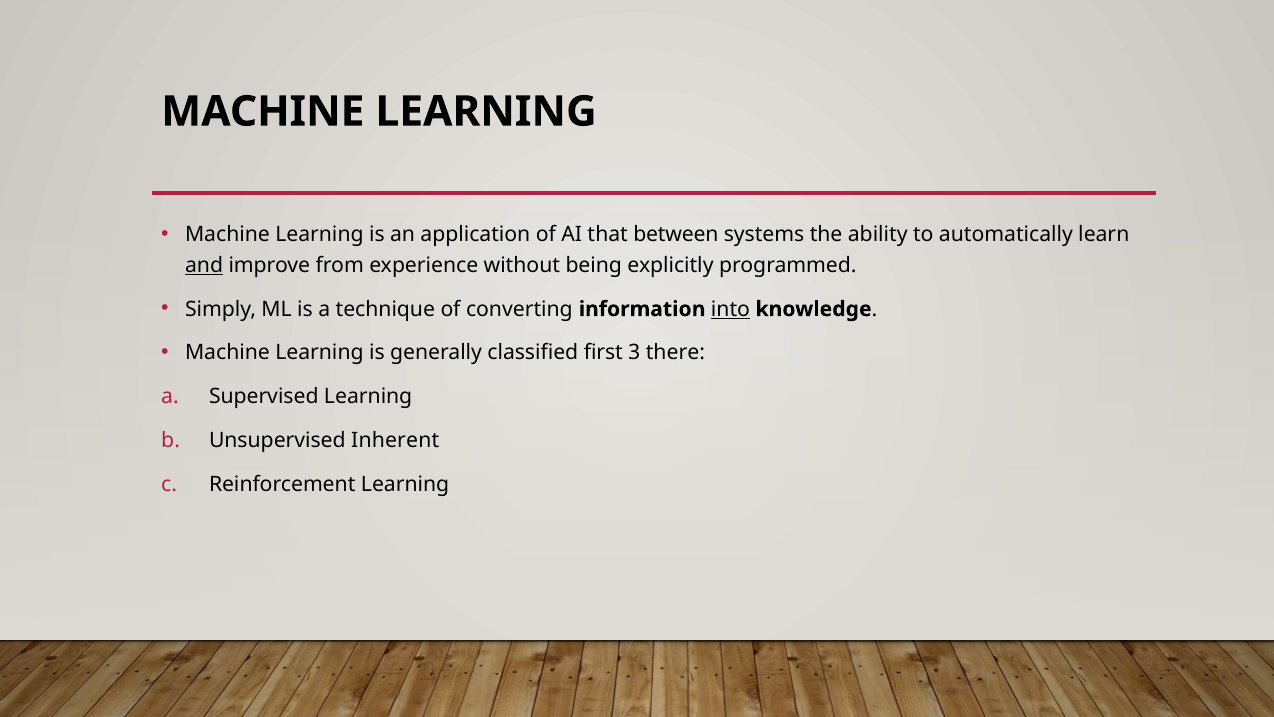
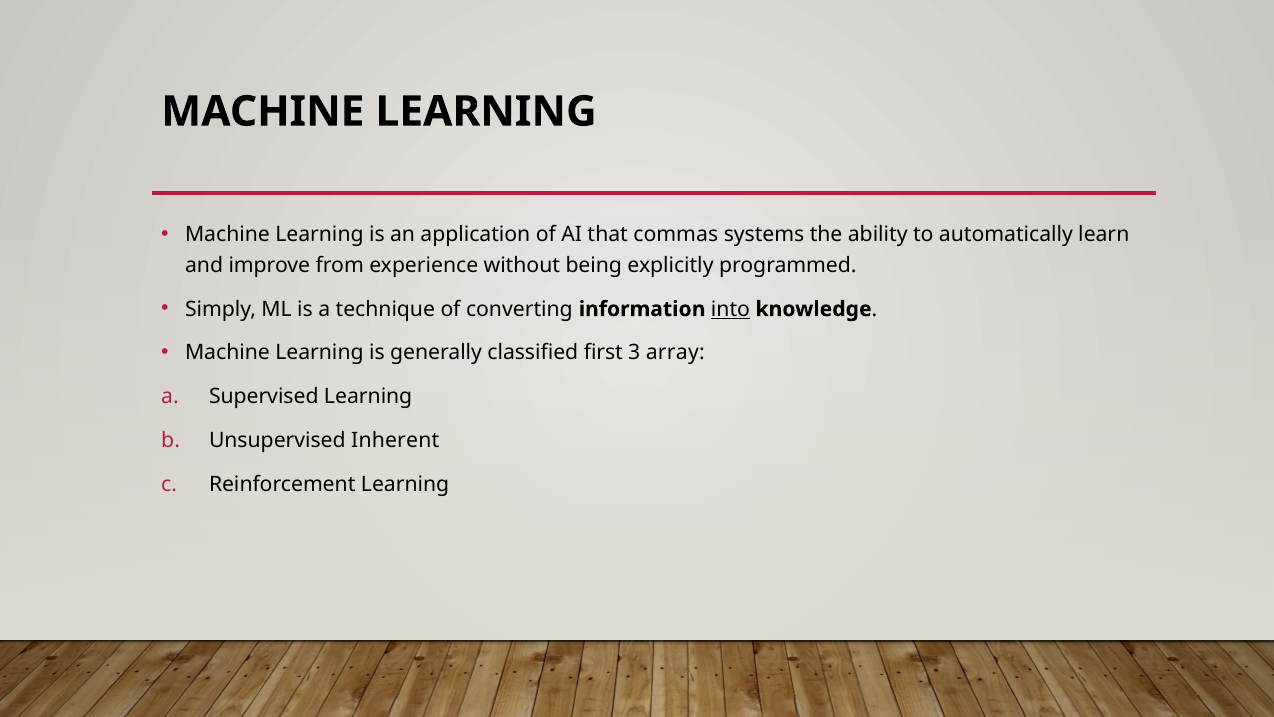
between: between -> commas (676, 235)
and underline: present -> none (204, 265)
there: there -> array (675, 353)
